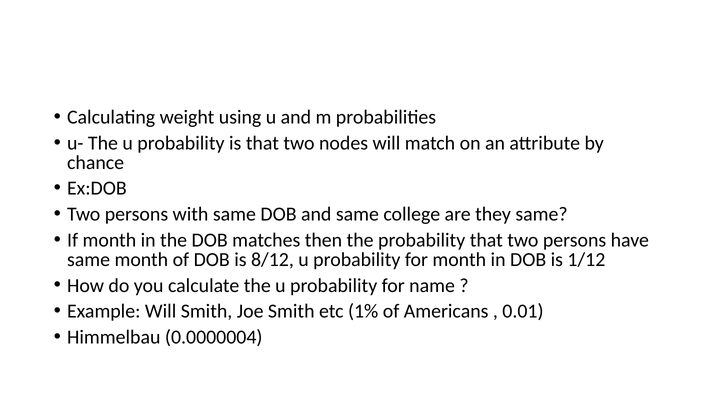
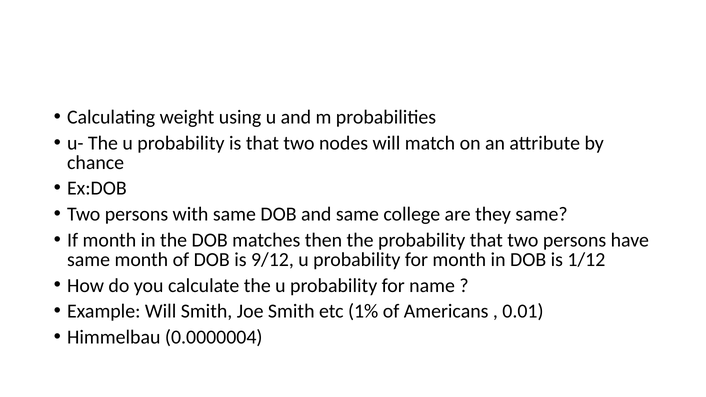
8/12: 8/12 -> 9/12 (272, 260)
